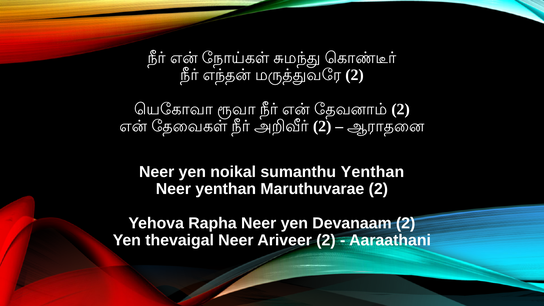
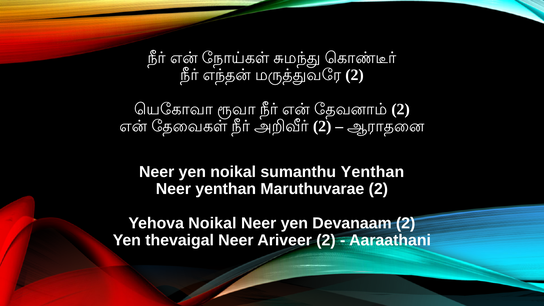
Yehova Rapha: Rapha -> Noikal (212, 223)
